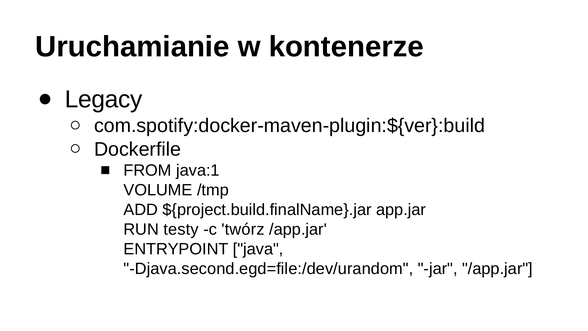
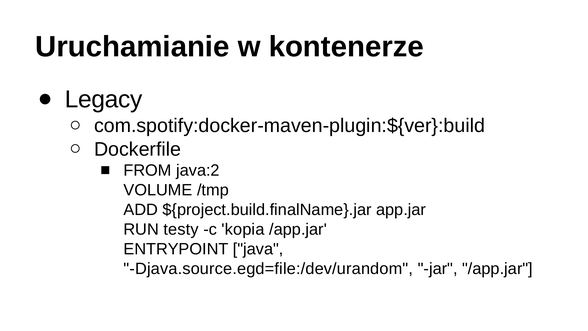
java:1: java:1 -> java:2 (198, 170)
twórz: twórz -> kopia (243, 229)
Djava.second.egd=file:/dev/urandom: Djava.second.egd=file:/dev/urandom -> Djava.source.egd=file:/dev/urandom (268, 268)
